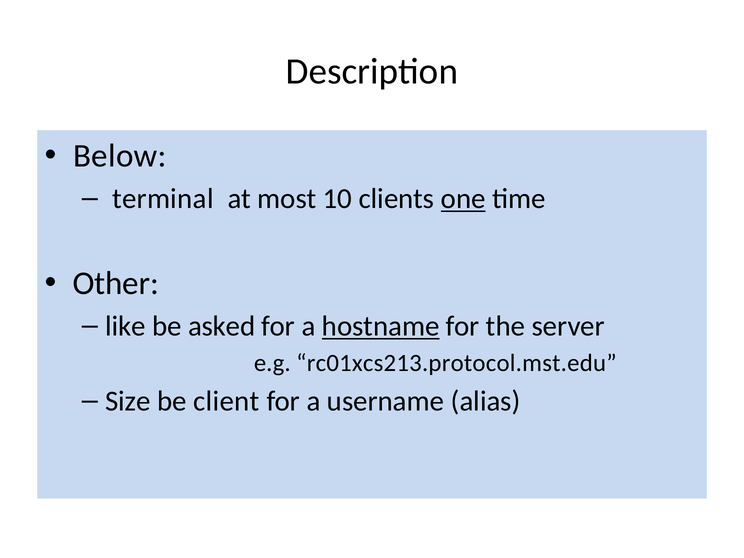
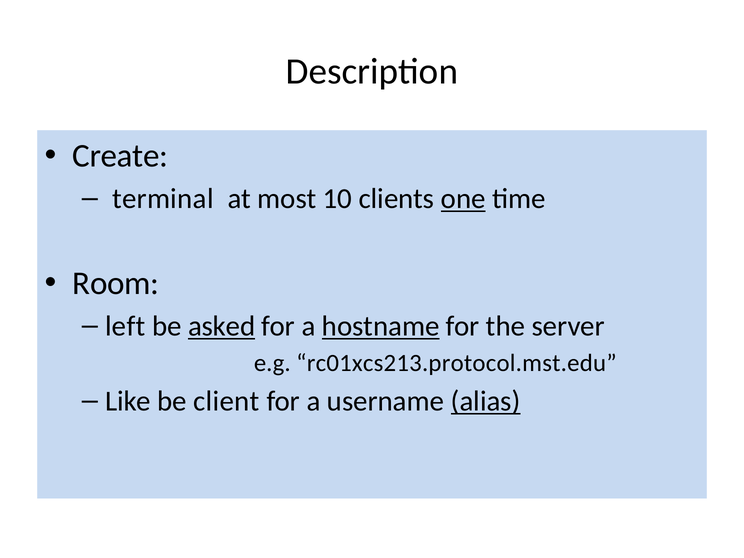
Below: Below -> Create (120, 156)
Other: Other -> Room (116, 283)
like: like -> left (125, 326)
asked underline: none -> present (222, 326)
Size: Size -> Like (128, 401)
alias underline: none -> present (486, 401)
